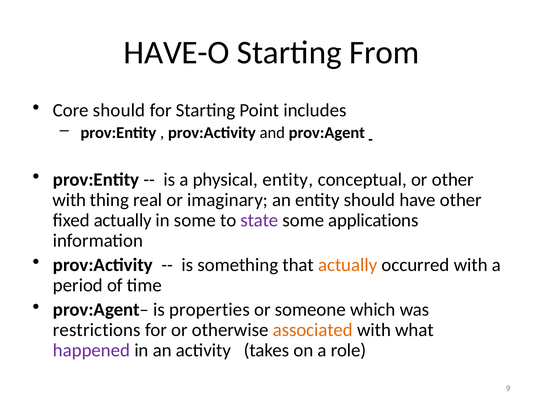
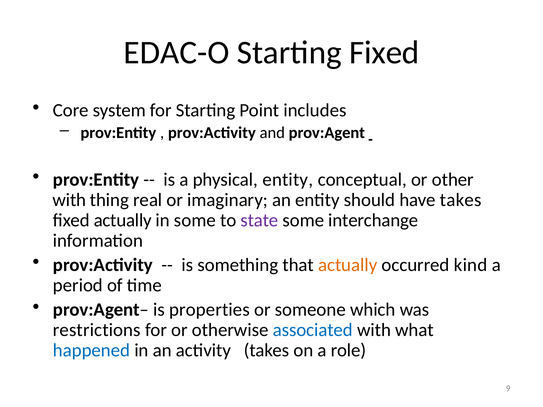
HAVE-O: HAVE-O -> EDAC-O (176, 53)
Starting From: From -> Fixed (384, 53)
Core should: should -> system (119, 110)
have other: other -> takes (461, 200)
applications: applications -> interchange (373, 220)
occurred with: with -> kind (471, 265)
associated colour: orange -> blue (313, 330)
happened colour: purple -> blue (92, 351)
